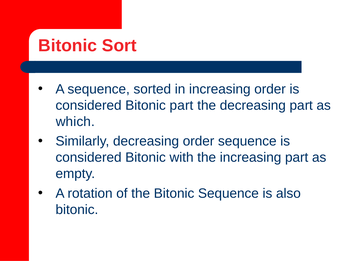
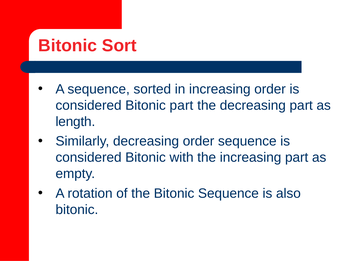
which: which -> length (75, 122)
